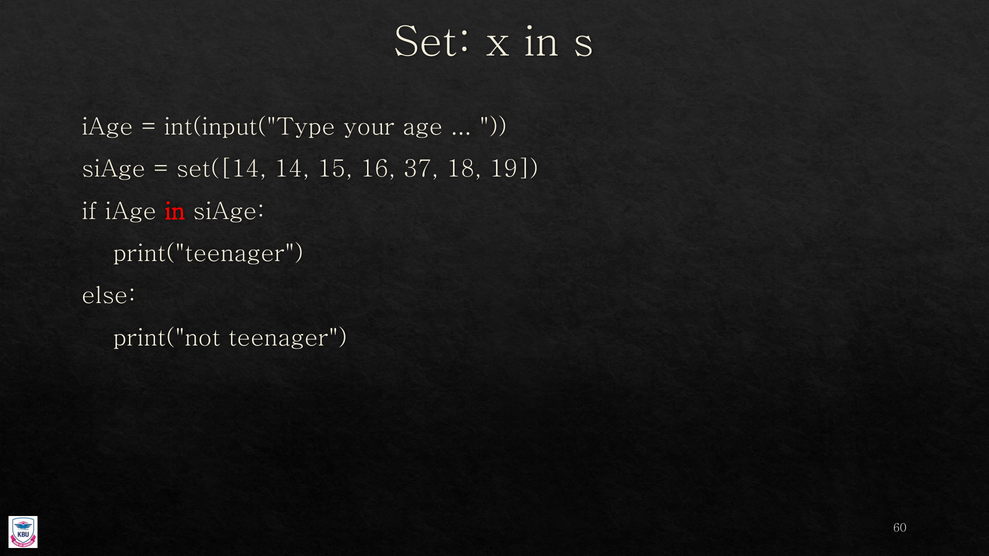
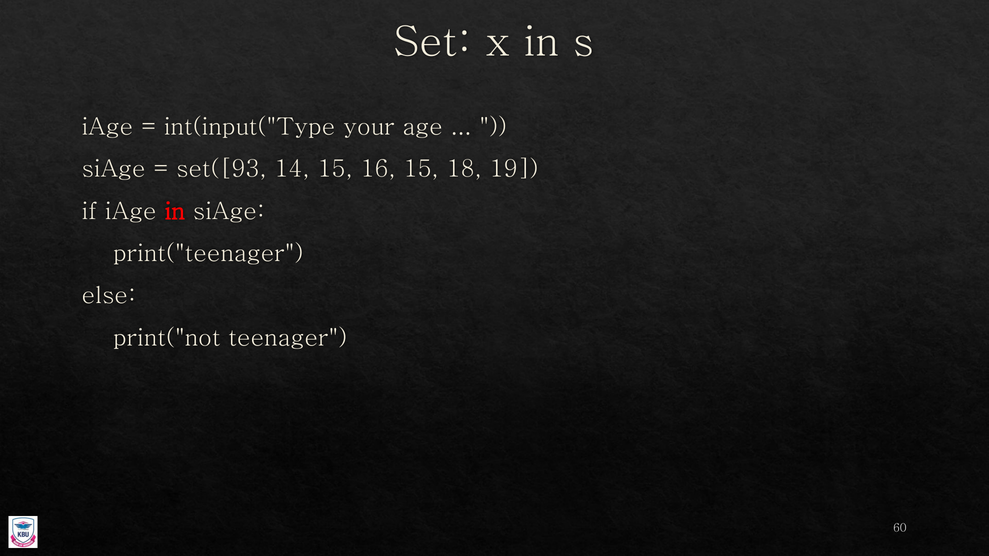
set([14: set([14 -> set([93 (221, 169)
16 37: 37 -> 15 (421, 169)
